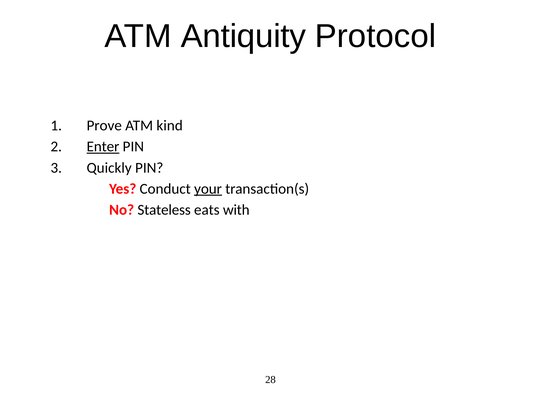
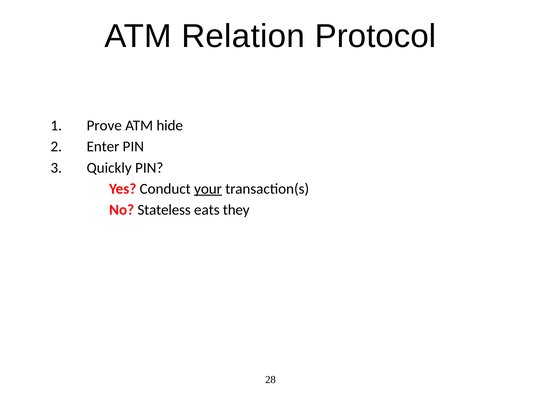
Antiquity: Antiquity -> Relation (243, 36)
kind: kind -> hide (170, 126)
Enter underline: present -> none (103, 147)
with: with -> they (236, 210)
